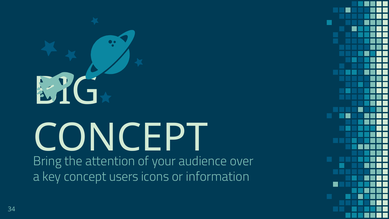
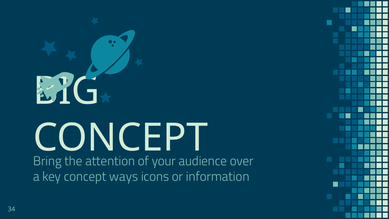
users: users -> ways (124, 177)
